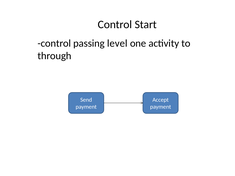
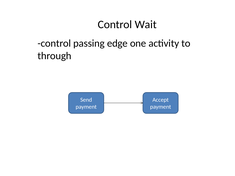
Start: Start -> Wait (146, 24)
level: level -> edge (117, 43)
